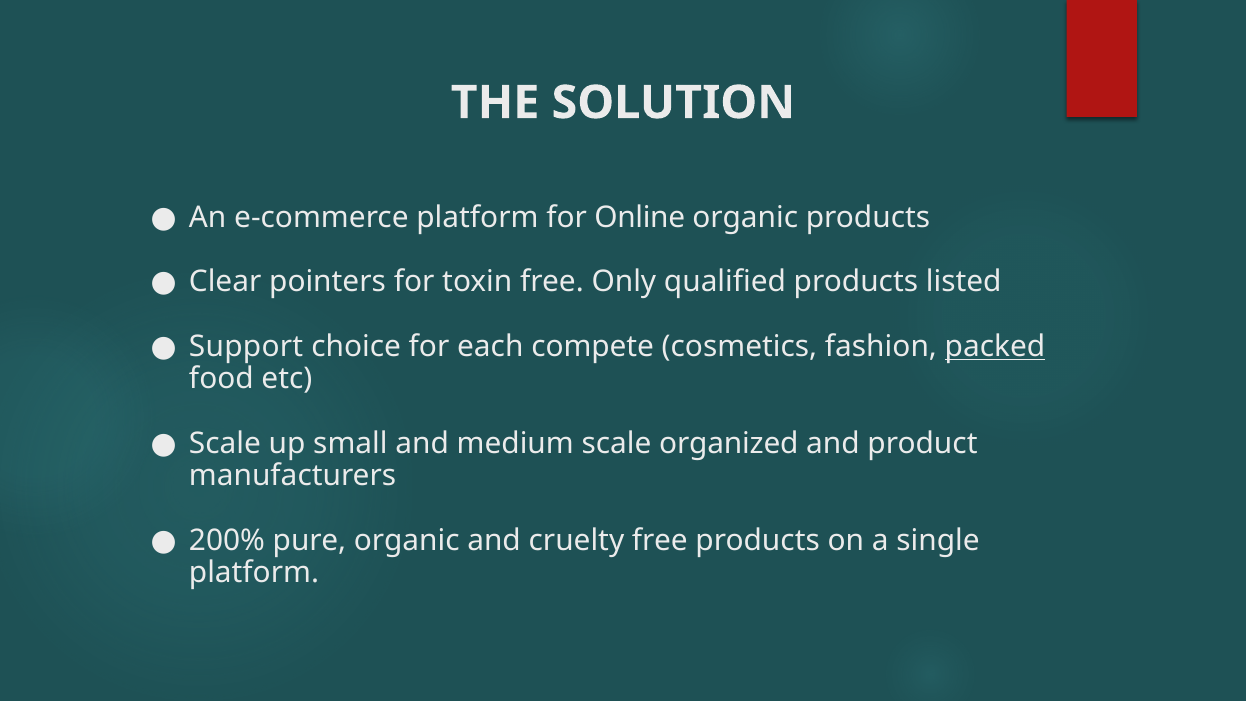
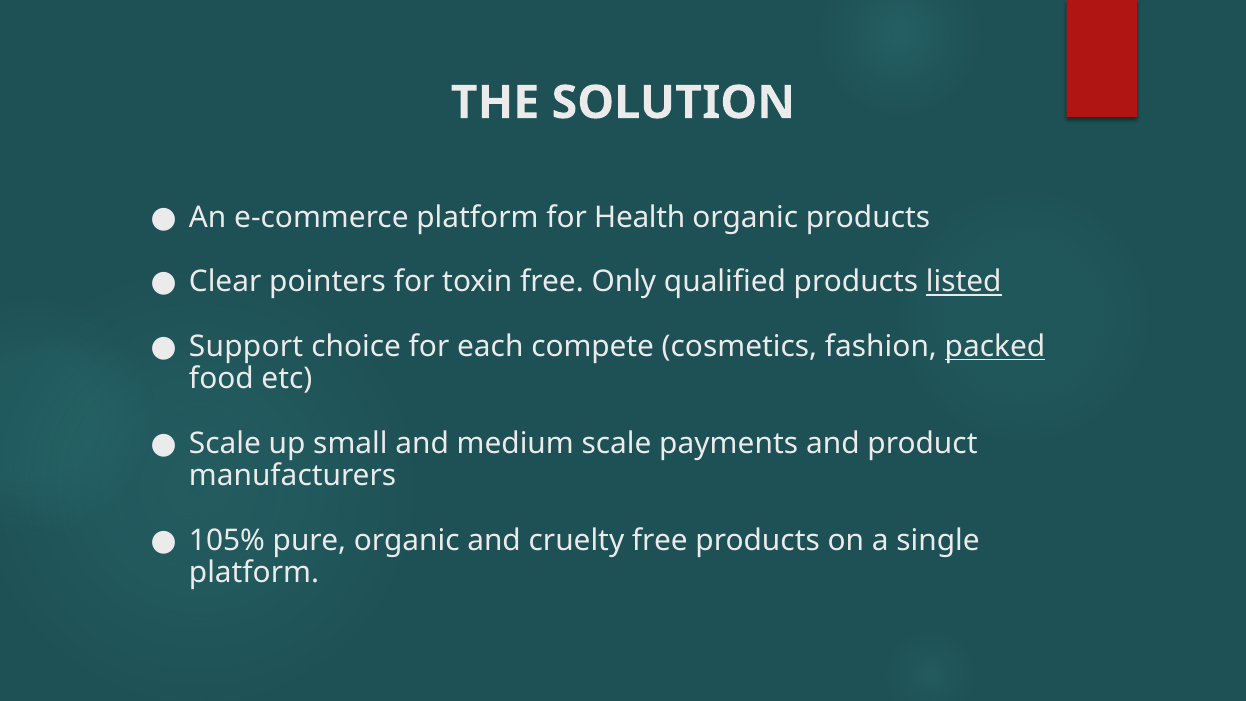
Online: Online -> Health (640, 217)
listed underline: none -> present (964, 282)
organized: organized -> payments (729, 443)
200%: 200% -> 105% (227, 540)
